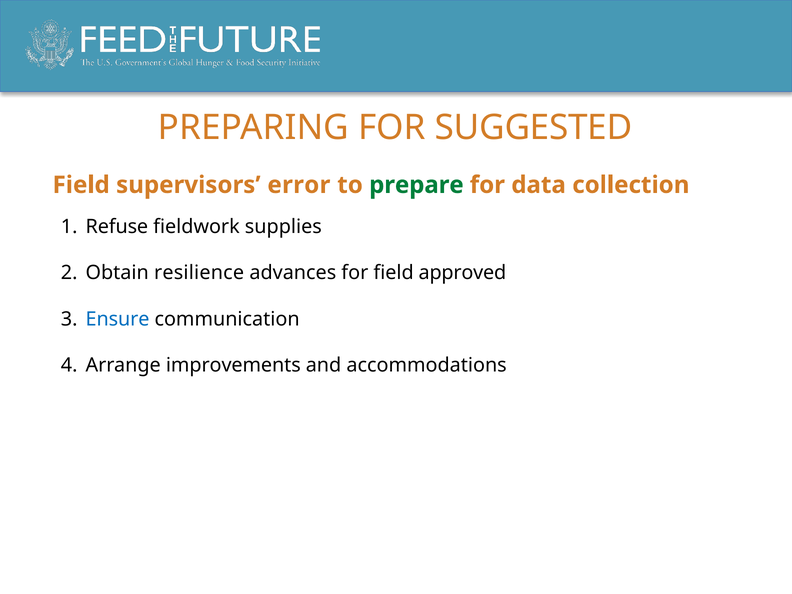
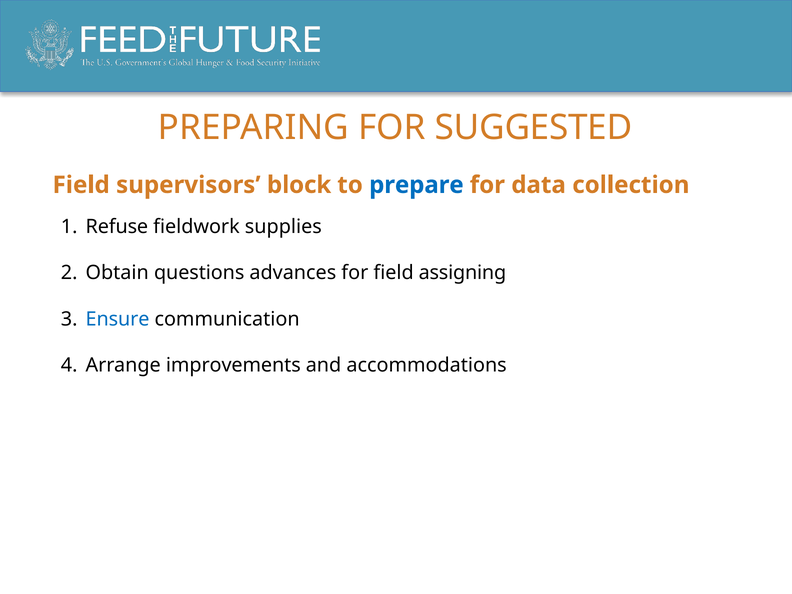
error: error -> block (299, 185)
prepare colour: green -> blue (416, 185)
resilience: resilience -> questions (199, 273)
approved: approved -> assigning (462, 273)
